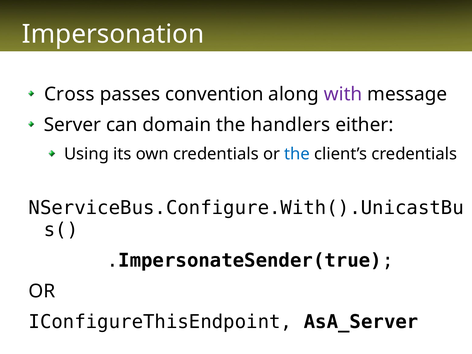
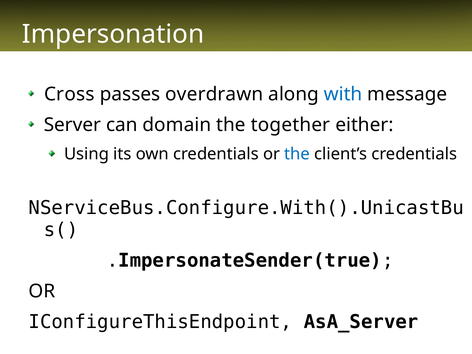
convention: convention -> overdrawn (214, 94)
with colour: purple -> blue (343, 94)
handlers: handlers -> together (290, 125)
